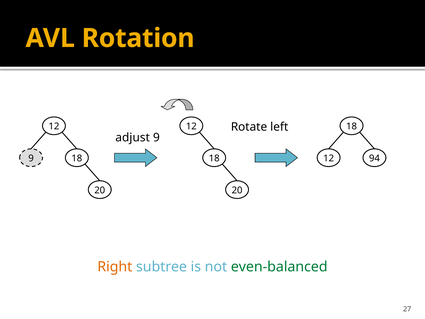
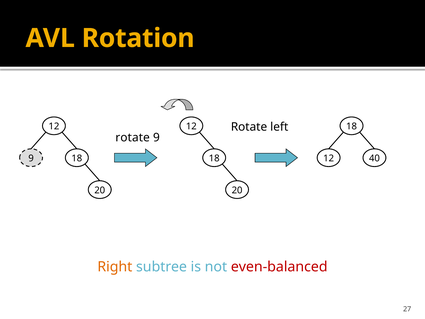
adjust: adjust -> rotate (133, 138)
94: 94 -> 40 (374, 158)
even-balanced colour: green -> red (279, 267)
